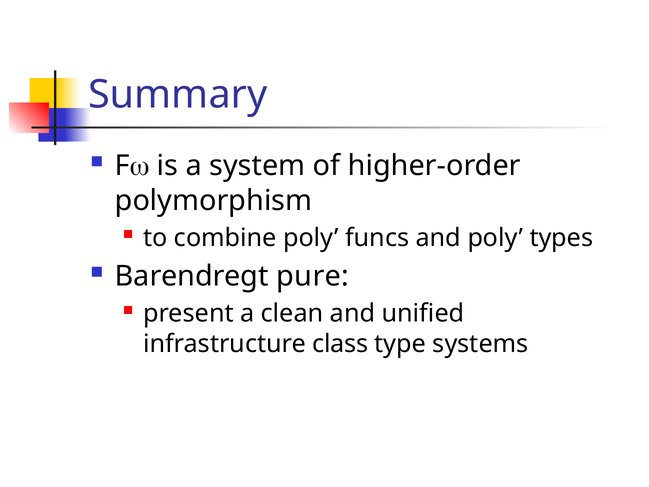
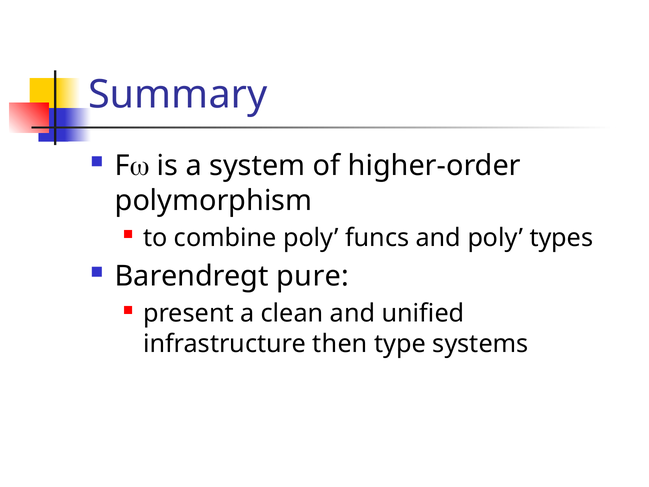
class: class -> then (340, 344)
